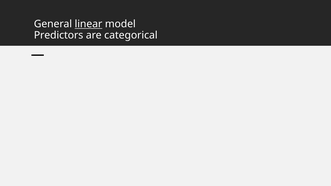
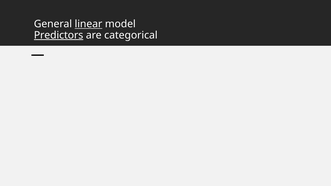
Predictors underline: none -> present (59, 35)
